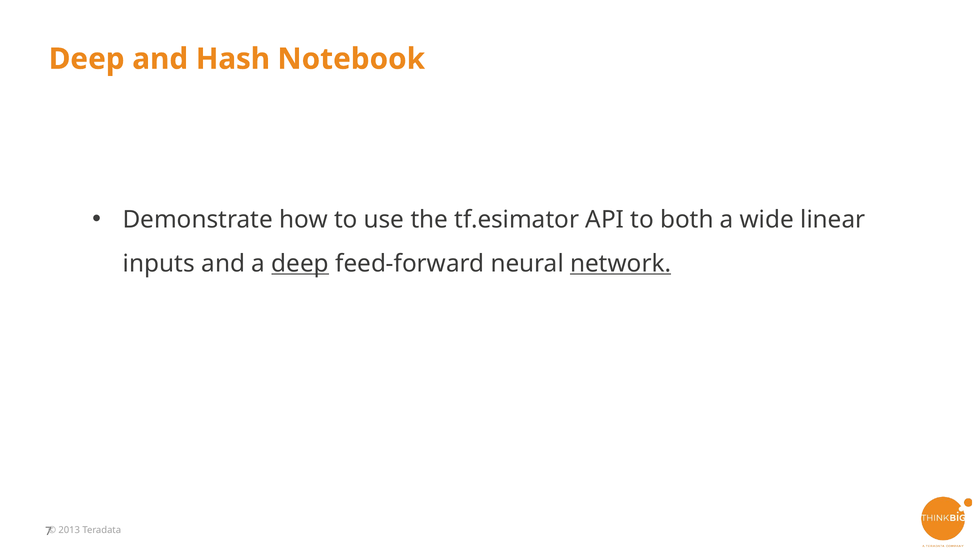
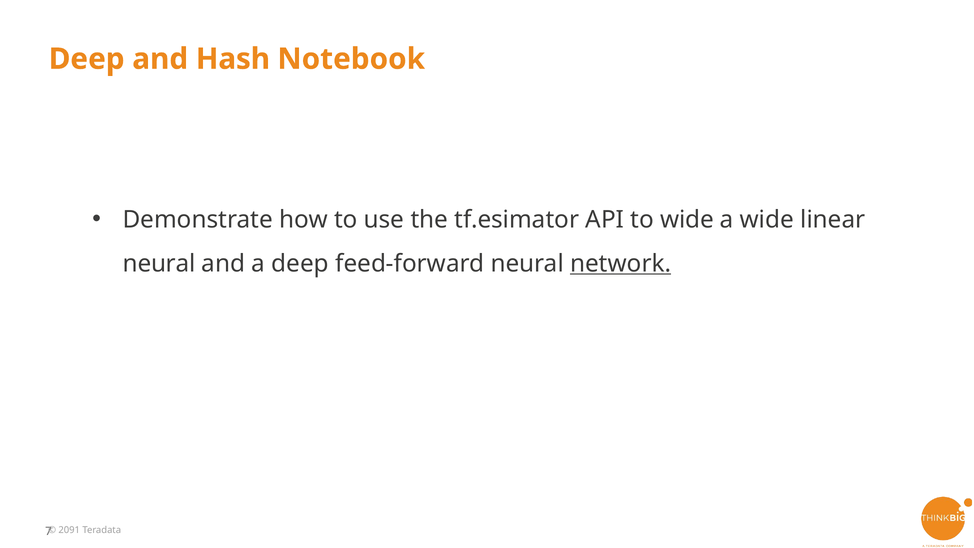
to both: both -> wide (687, 220)
inputs: inputs -> neural (159, 263)
deep underline: present -> none (300, 263)
2013: 2013 -> 2091 (69, 530)
